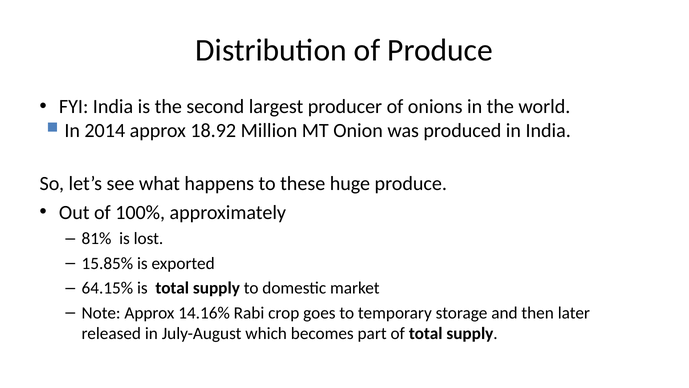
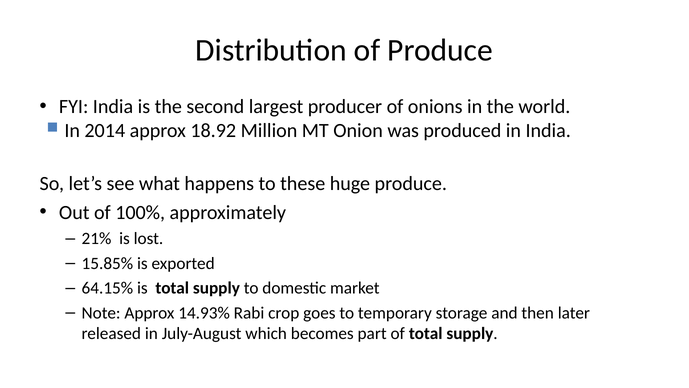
81%: 81% -> 21% (96, 238)
14.16%: 14.16% -> 14.93% (204, 313)
